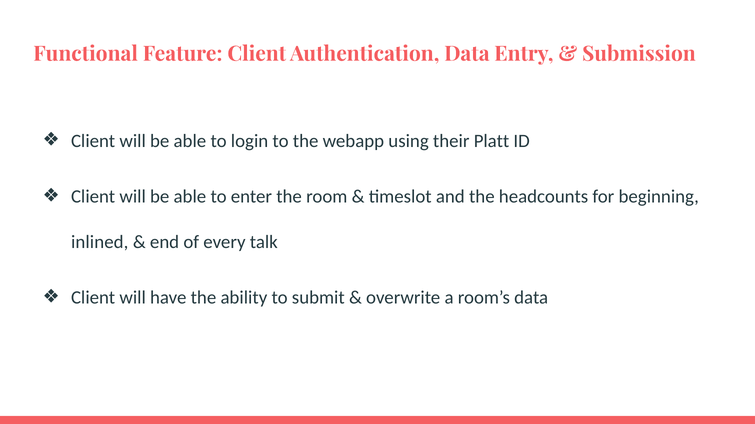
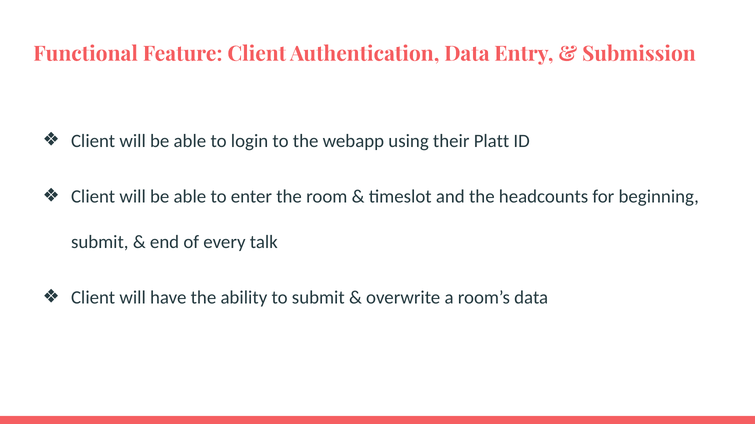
inlined: inlined -> submit (100, 242)
